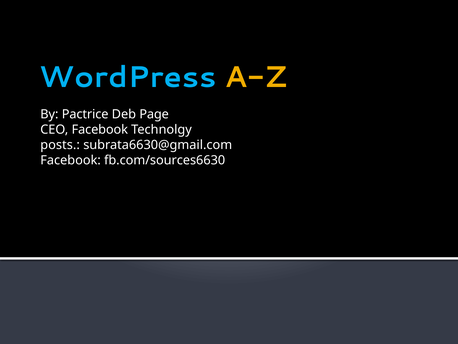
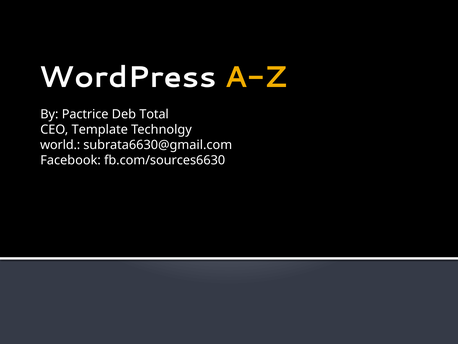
WordPress colour: light blue -> white (128, 77)
Page: Page -> Total (154, 114)
CEO Facebook: Facebook -> Template (100, 129)
posts: posts -> world (60, 145)
